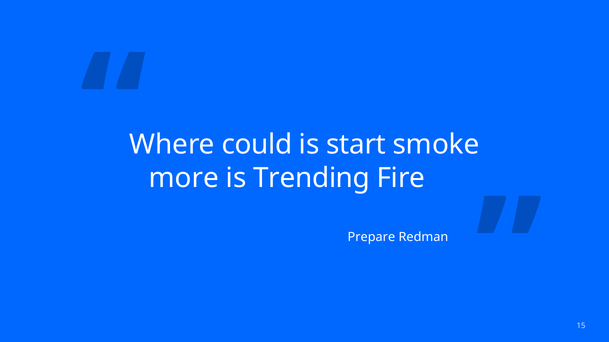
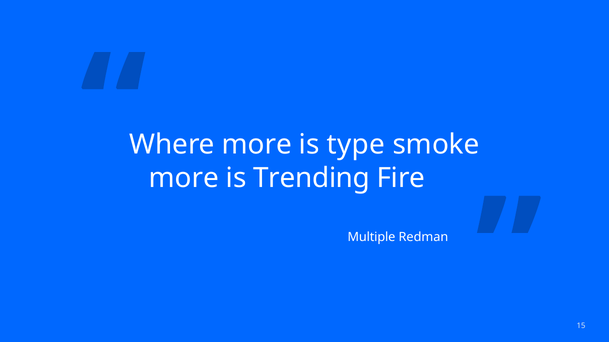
Where could: could -> more (257, 145)
start: start -> type (356, 145)
Prepare: Prepare -> Multiple (371, 238)
